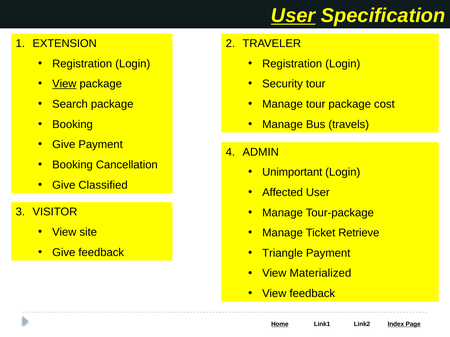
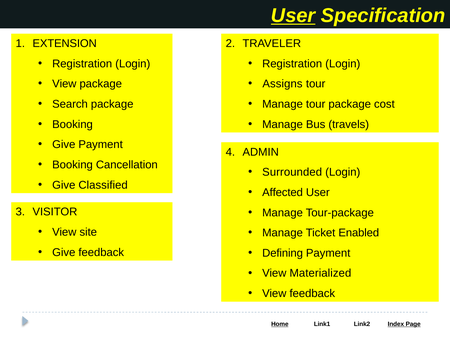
Security: Security -> Assigns (282, 84)
View underline: present -> none (64, 84)
Unimportant: Unimportant -> Surrounded (292, 172)
Retrieve: Retrieve -> Enabled (359, 233)
Triangle: Triangle -> Defining (283, 253)
